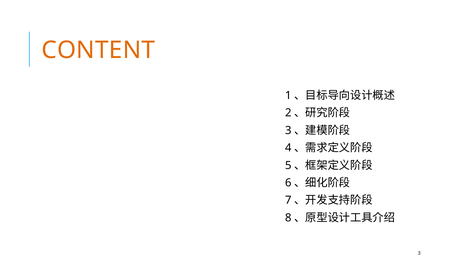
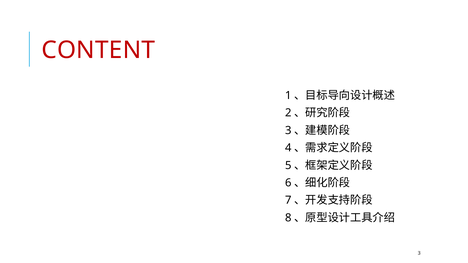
CONTENT colour: orange -> red (98, 50)
